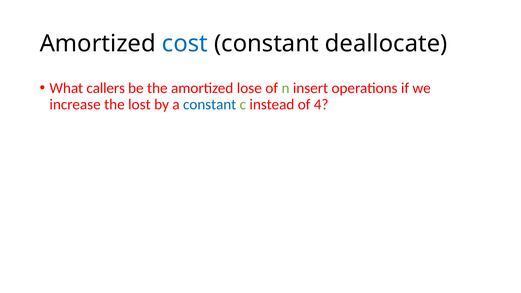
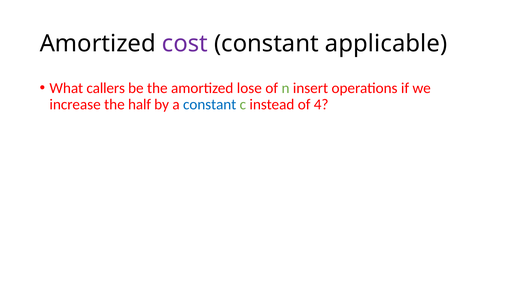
cost colour: blue -> purple (185, 44)
deallocate: deallocate -> applicable (386, 44)
lost: lost -> half (140, 105)
